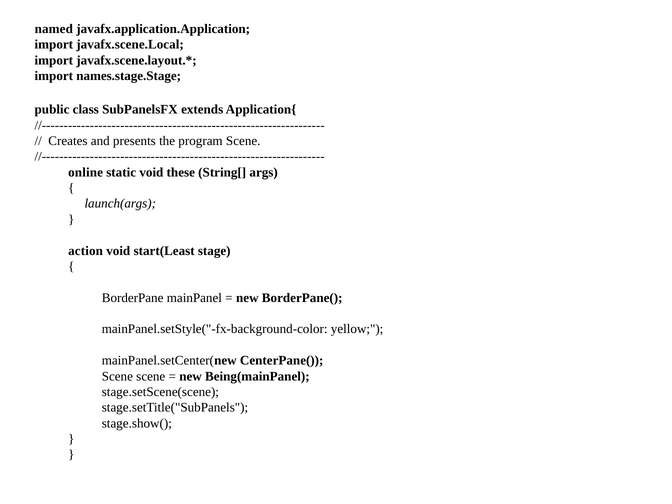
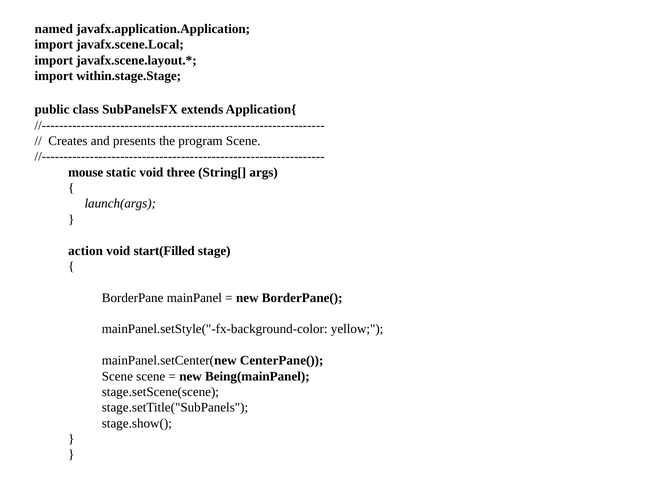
names.stage.Stage: names.stage.Stage -> within.stage.Stage (129, 76)
online: online -> mouse (86, 172)
these: these -> three (181, 172)
start(Least: start(Least -> start(Filled (164, 251)
